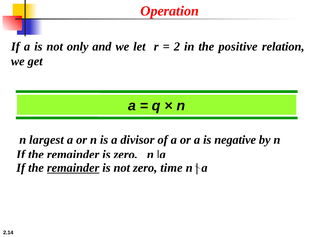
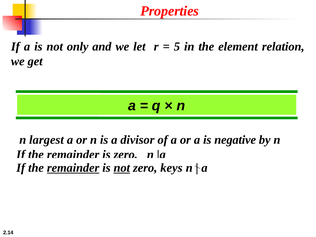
Operation: Operation -> Properties (170, 11)
2: 2 -> 5 (177, 47)
positive: positive -> element (238, 47)
not underline: none -> present (122, 168)
time: time -> keys (171, 168)
